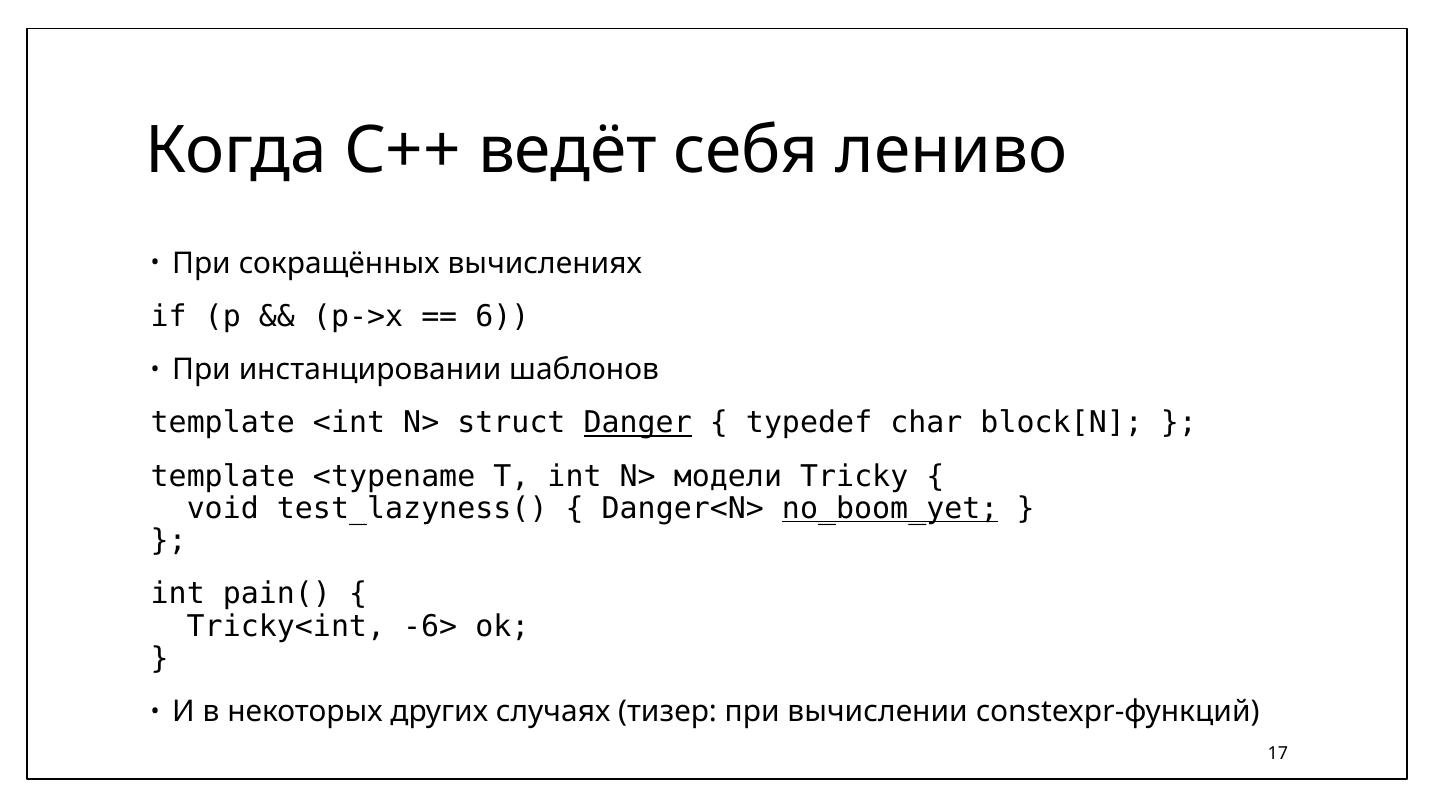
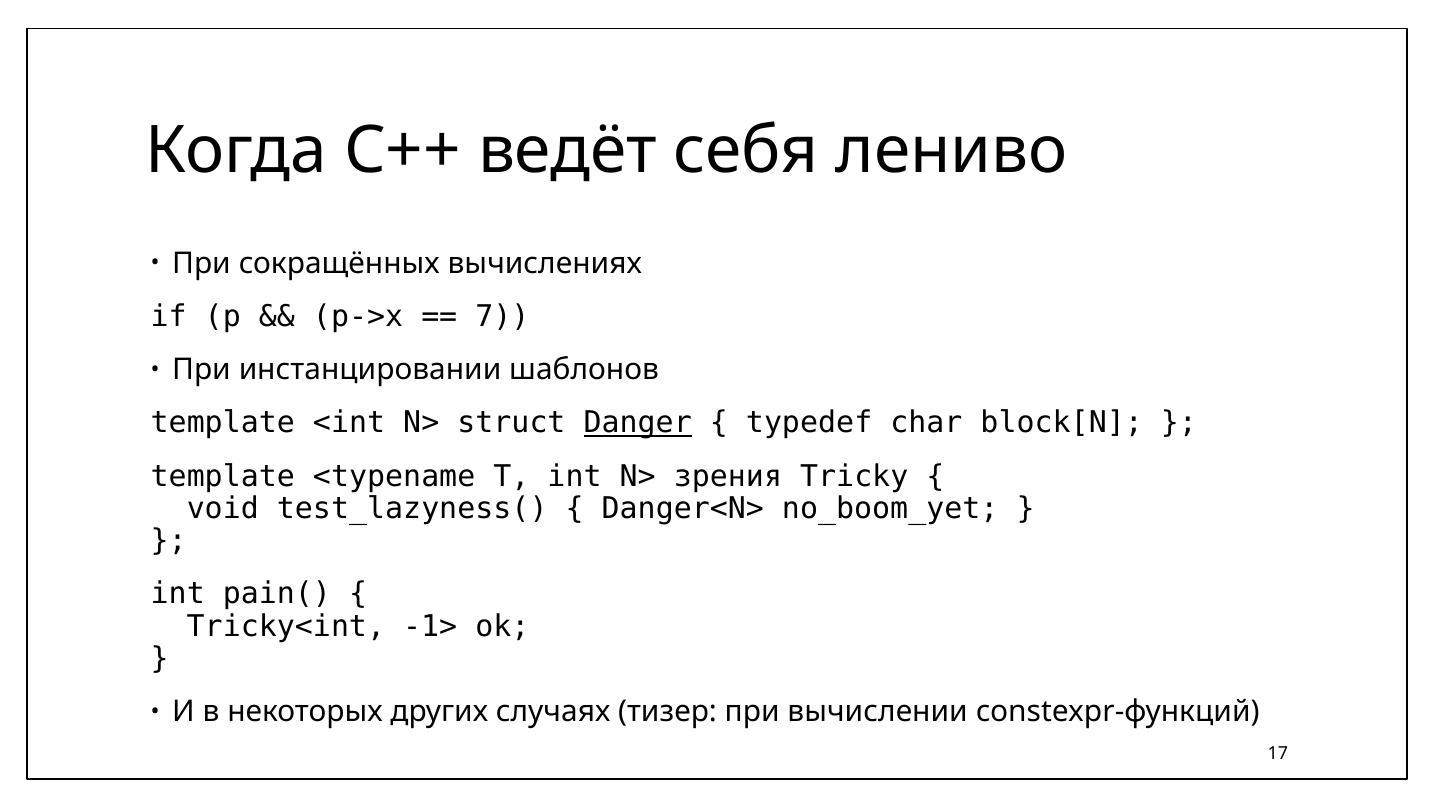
6: 6 -> 7 (502, 317)
модели: модели -> зрения (728, 476)
no_boom_yet underline: present -> none (890, 509)
-6>: -6> -> -1> (430, 626)
